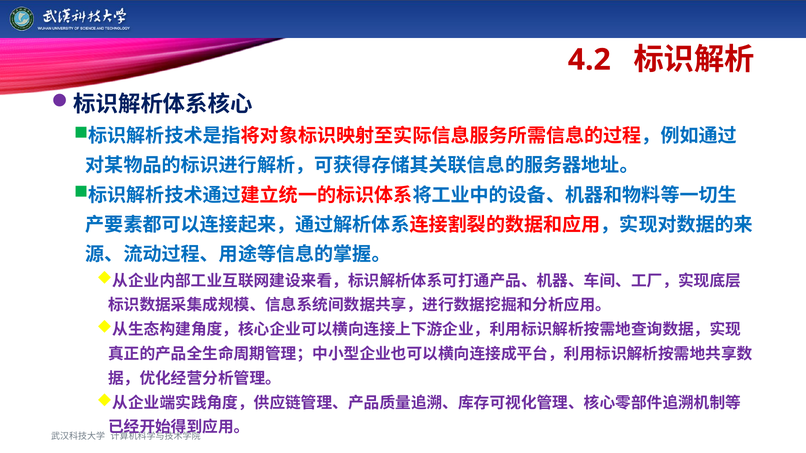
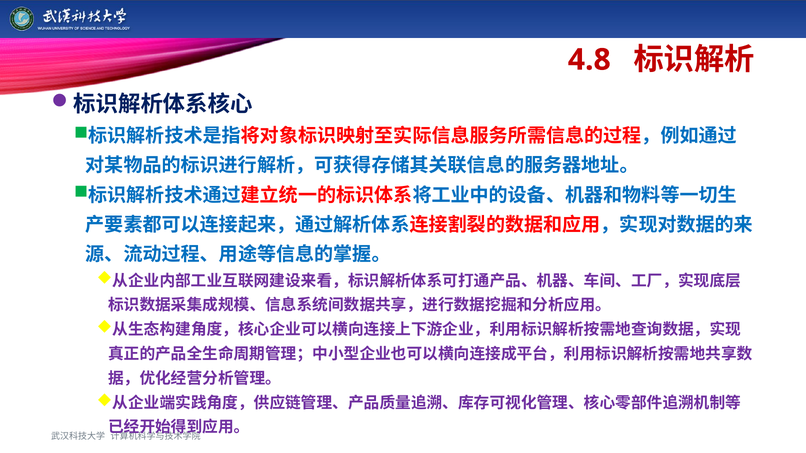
4.2: 4.2 -> 4.8 (589, 60)
